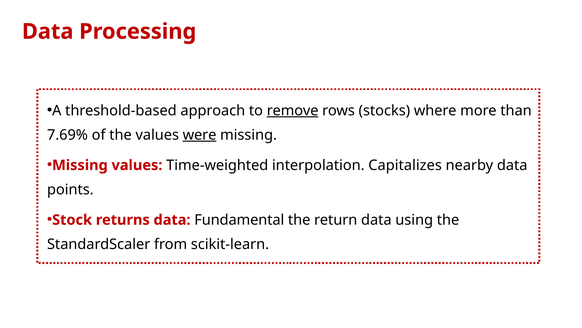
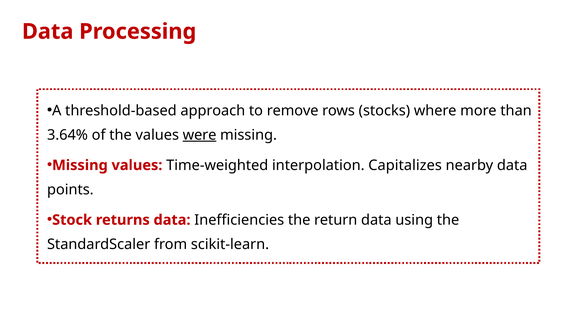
remove underline: present -> none (293, 110)
7.69%: 7.69% -> 3.64% (67, 135)
Fundamental: Fundamental -> Inefficiencies (239, 220)
